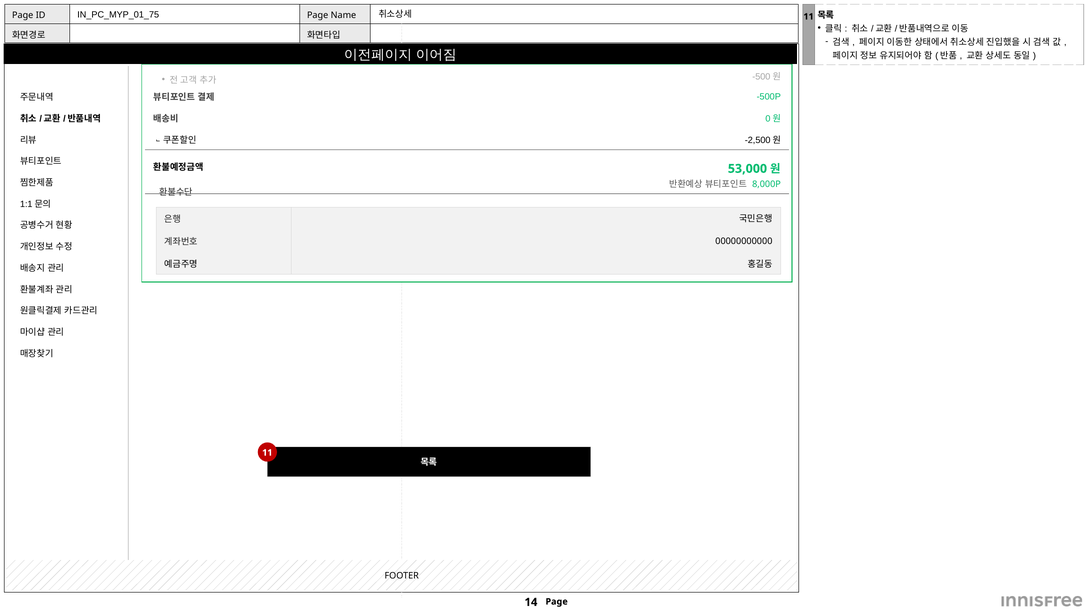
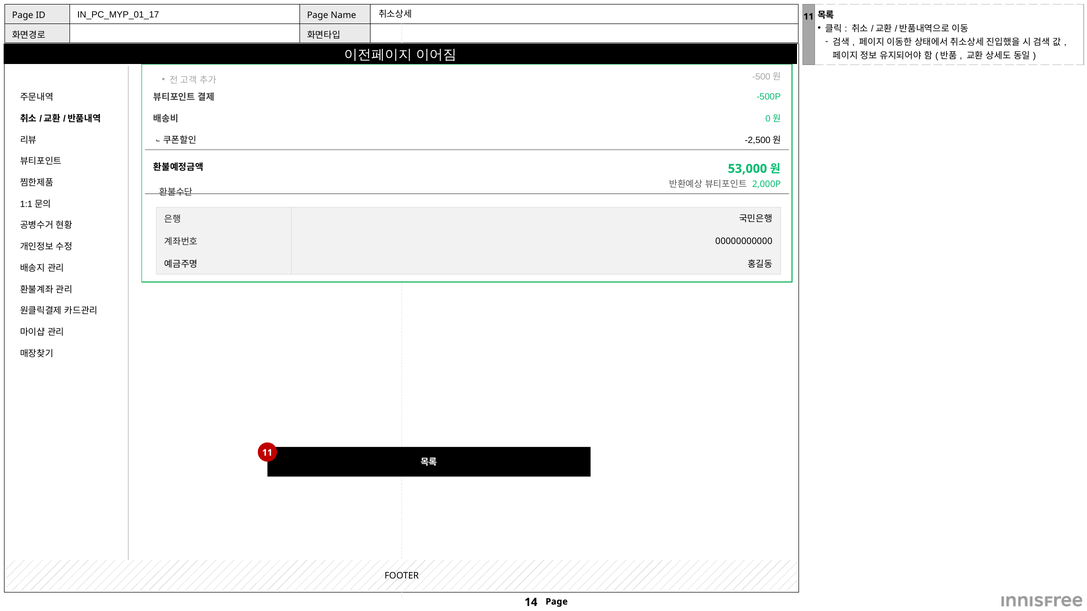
IN_PC_MYP_01_75: IN_PC_MYP_01_75 -> IN_PC_MYP_01_17 (118, 15)
8,000P: 8,000P -> 2,000P (767, 184)
